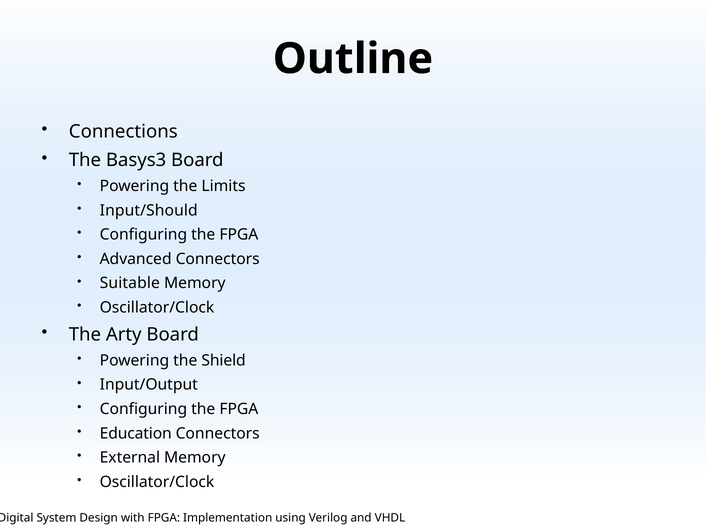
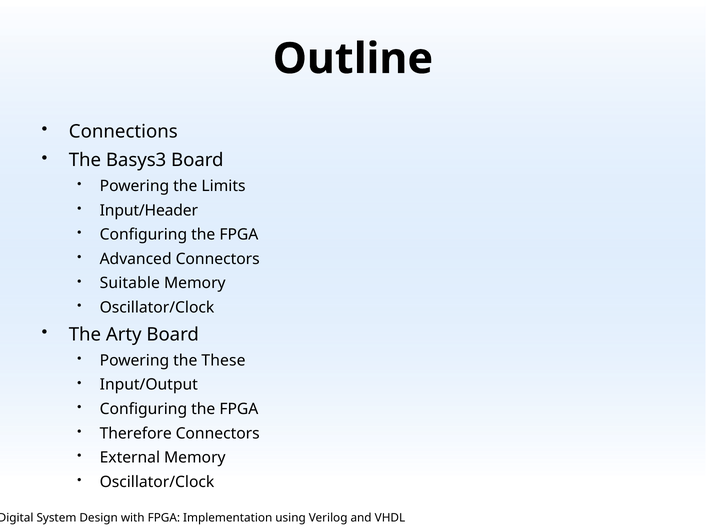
Input/Should: Input/Should -> Input/Header (149, 211)
Shield: Shield -> These (223, 361)
Education: Education -> Therefore (136, 434)
